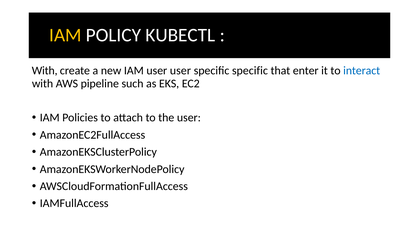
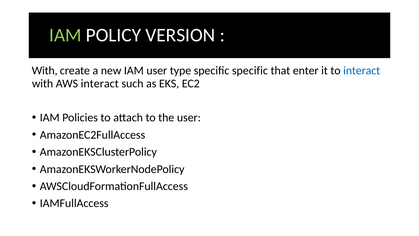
IAM colour: yellow -> light green (65, 35)
KUBECTL: KUBECTL -> VERSION (180, 35)
user user: user -> type (180, 71)
AWS pipeline: pipeline -> interact (100, 83)
